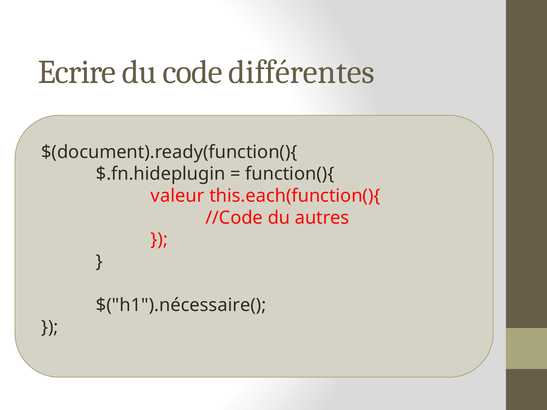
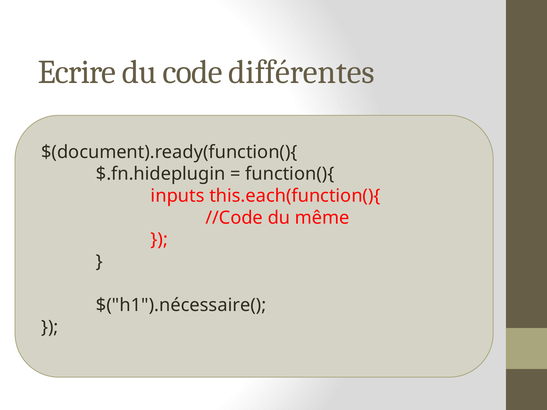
valeur: valeur -> inputs (178, 196)
autres: autres -> même (322, 218)
